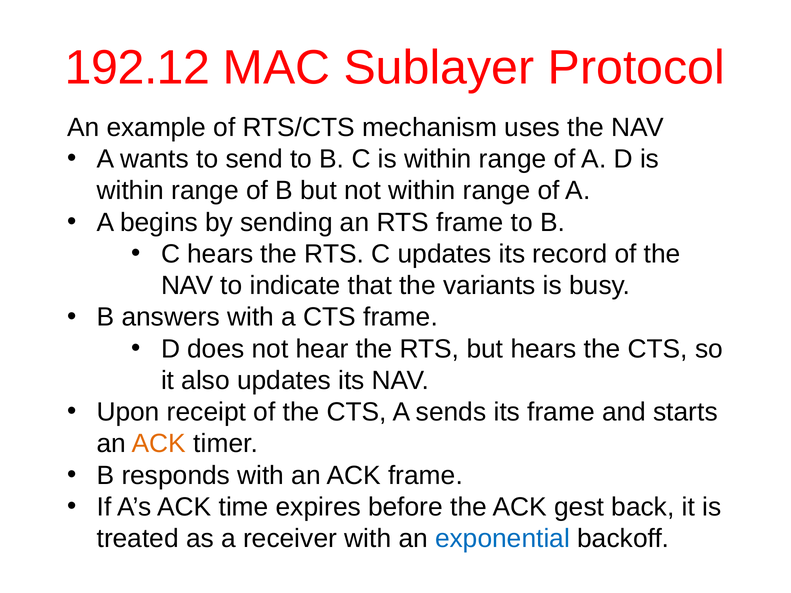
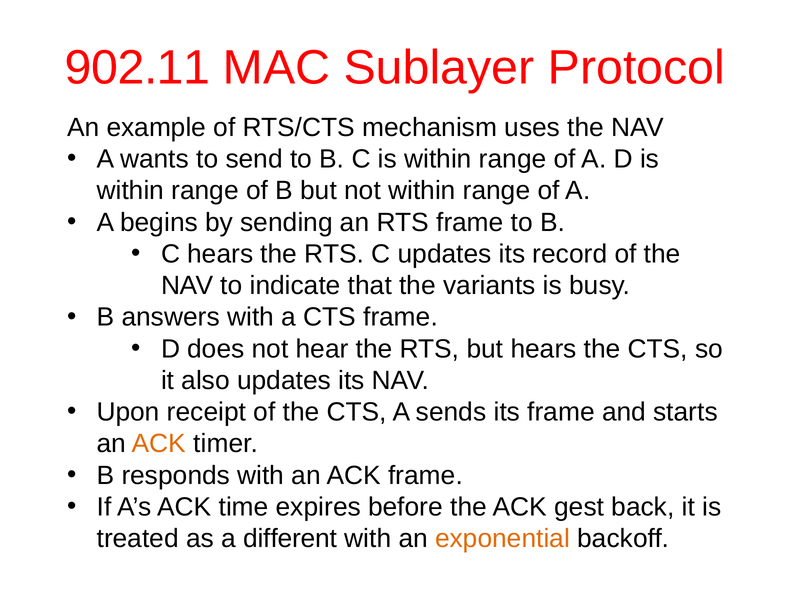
192.12: 192.12 -> 902.11 (138, 68)
receiver: receiver -> different (290, 539)
exponential colour: blue -> orange (503, 539)
